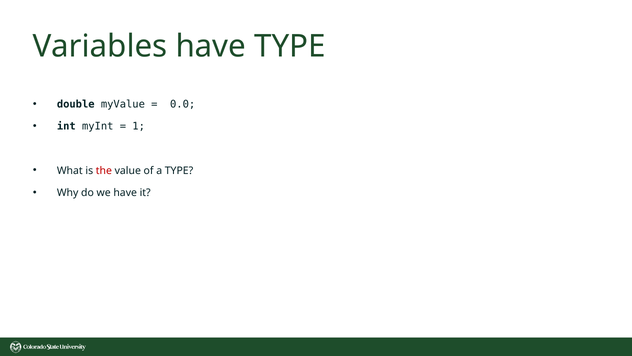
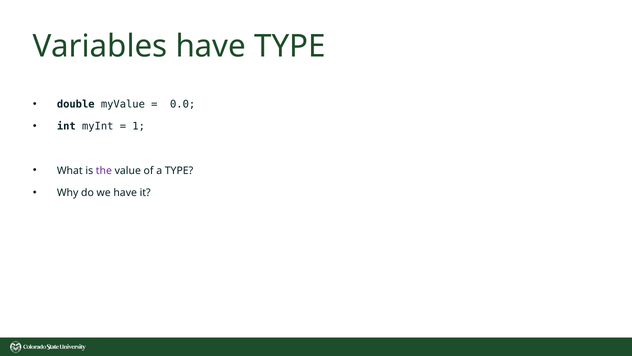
the colour: red -> purple (104, 170)
